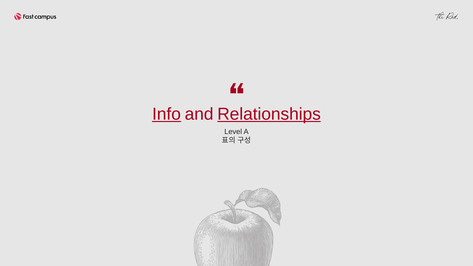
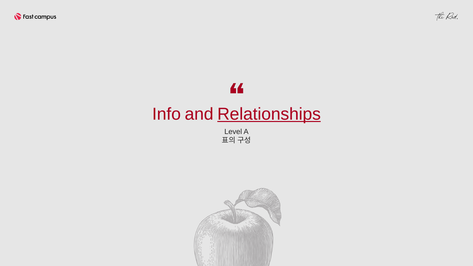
Info underline: present -> none (166, 114)
